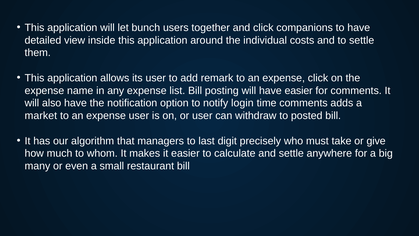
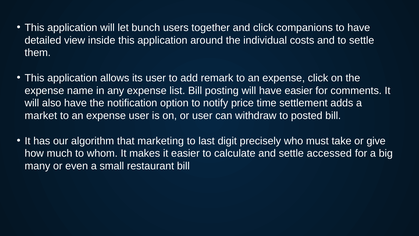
login: login -> price (242, 103)
time comments: comments -> settlement (304, 103)
managers: managers -> marketing (161, 141)
anywhere: anywhere -> accessed (329, 153)
